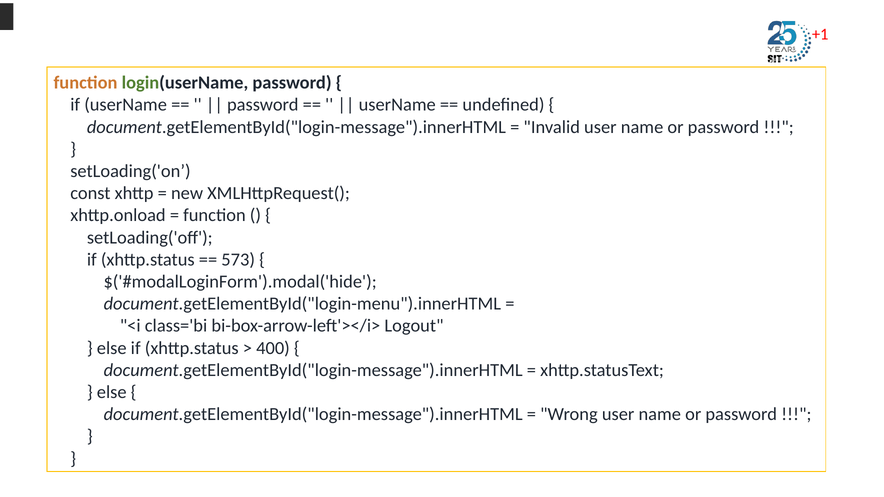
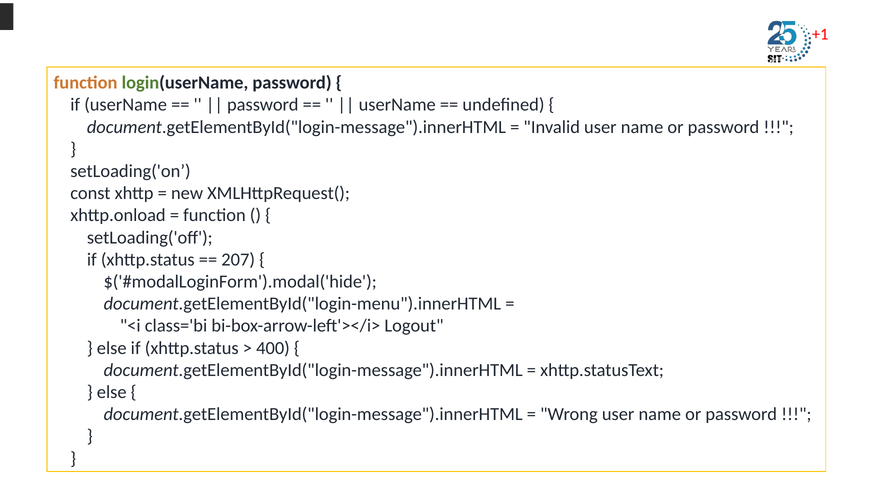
573: 573 -> 207 (238, 260)
